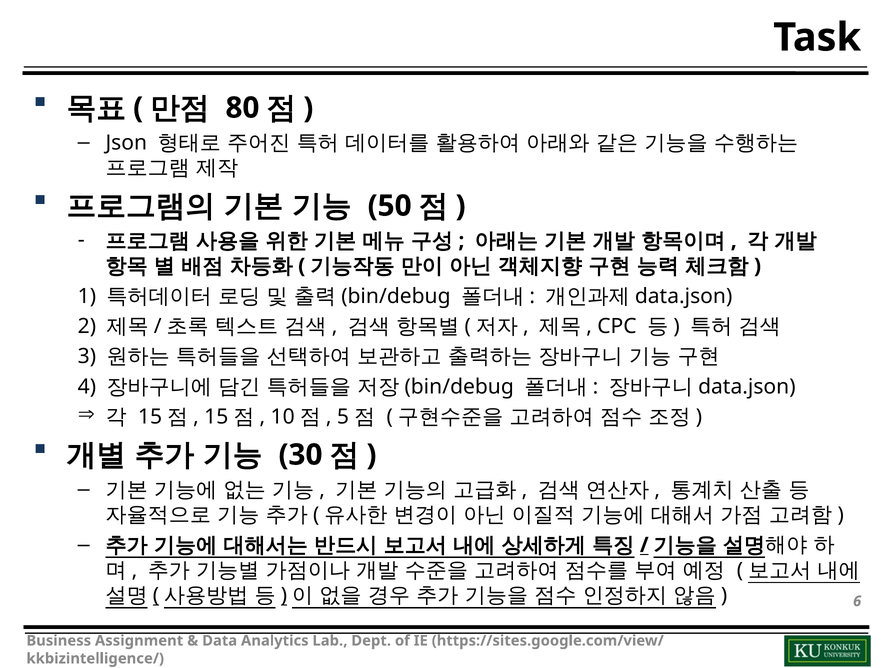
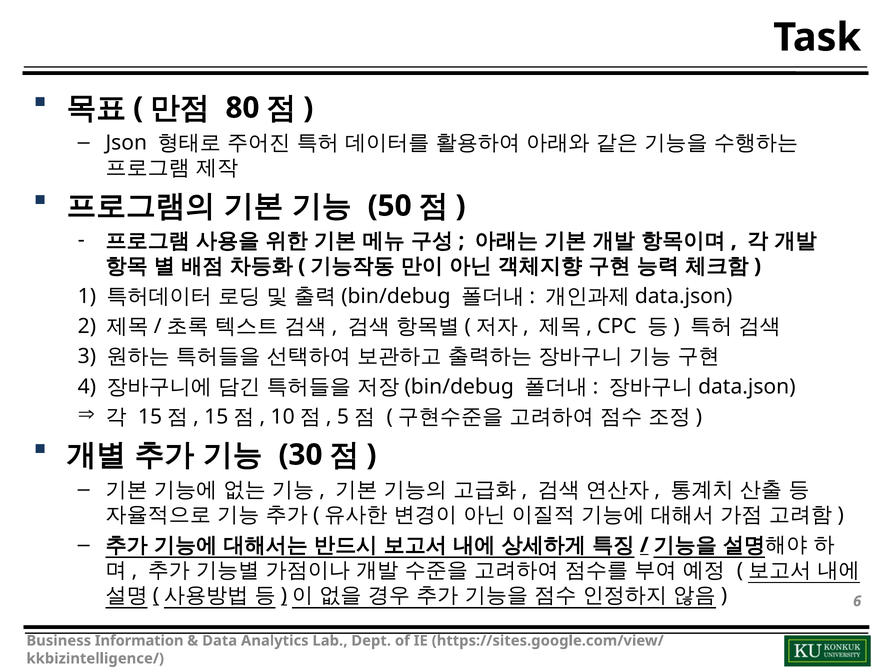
Assignment: Assignment -> Information (139, 641)
